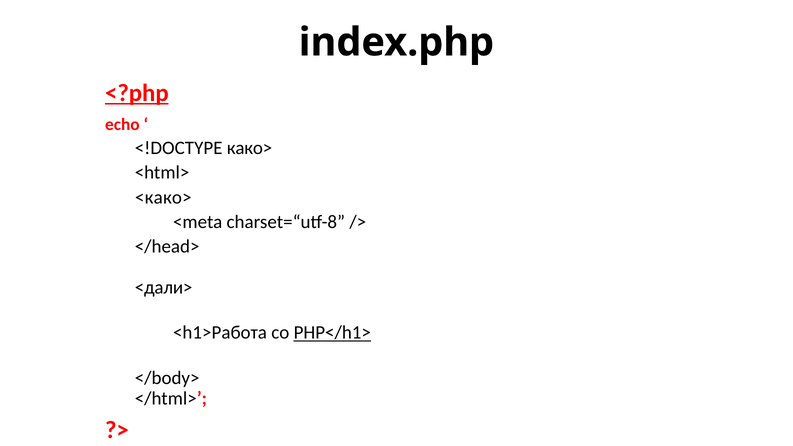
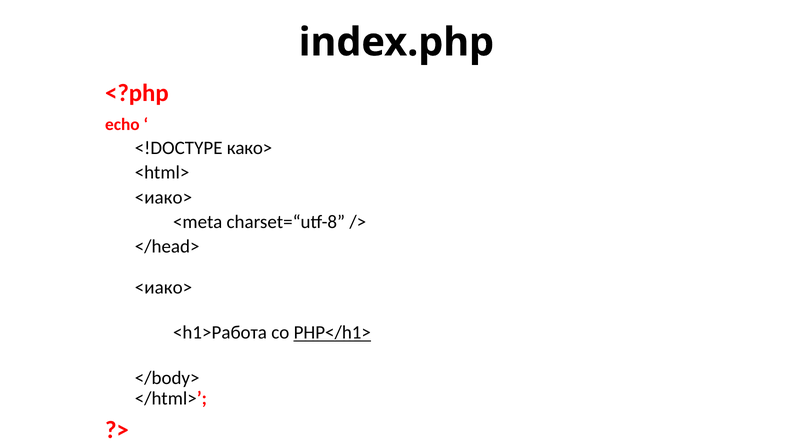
<?php underline: present -> none (137, 93)
<како>: <како> -> <иако> (163, 197)
<дали>: <дали> -> <иако> (163, 288)
